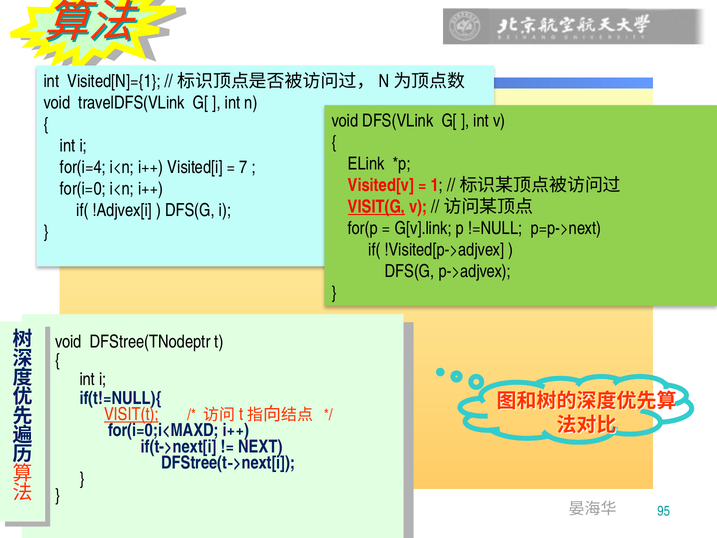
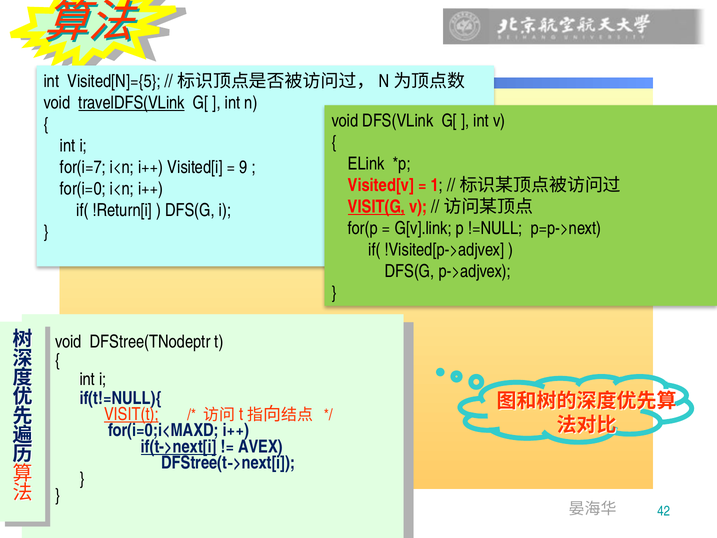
Visited[N]={1: Visited[N]={1 -> Visited[N]={5 (114, 81)
travelDFS(VLink underline: none -> present (132, 103)
for(i=4: for(i=4 -> for(i=7 (83, 167)
7: 7 -> 9 (244, 167)
!Adjvex[i: !Adjvex[i -> !Return[i (122, 210)
if(t->next[i underline: none -> present (179, 446)
NEXT: NEXT -> AVEX (260, 446)
95: 95 -> 42 (664, 511)
